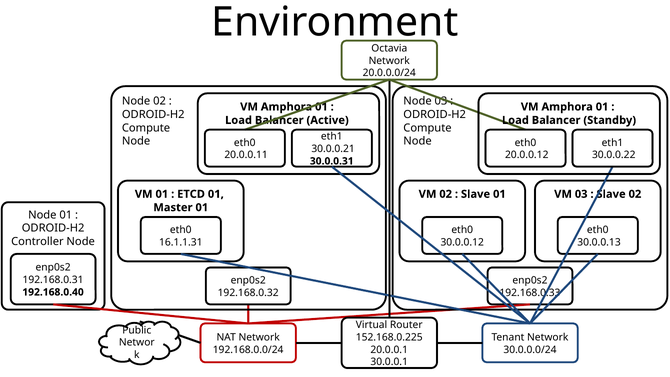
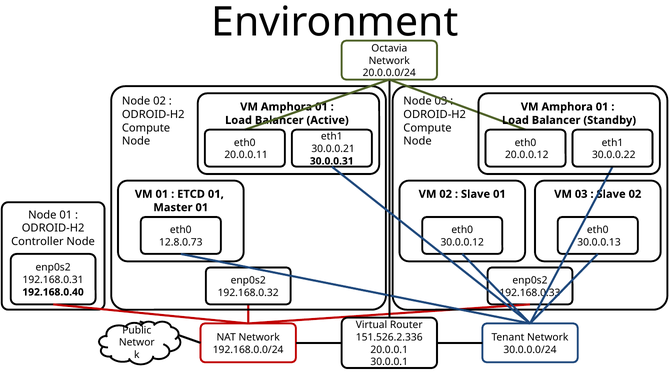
16.1.1.31: 16.1.1.31 -> 12.8.0.73 (181, 242)
152.168.0.225: 152.168.0.225 -> 151.526.2.336 (389, 337)
